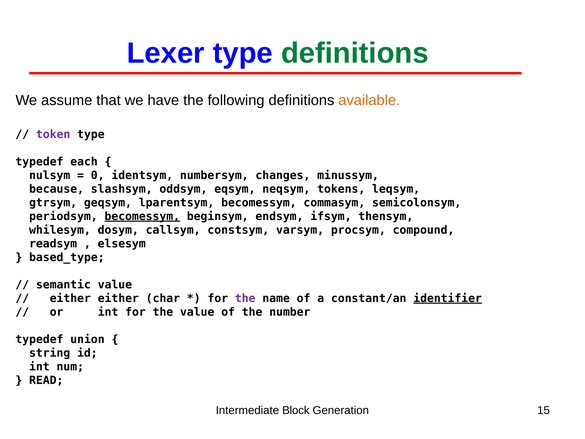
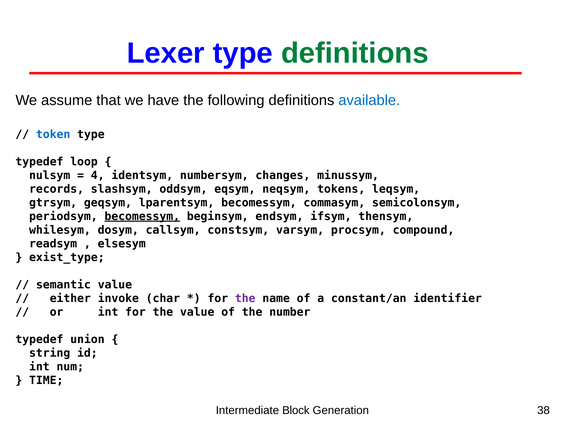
available colour: orange -> blue (369, 100)
token colour: purple -> blue (53, 134)
each: each -> loop (84, 162)
0: 0 -> 4 (98, 175)
because: because -> records (57, 189)
based_type: based_type -> exist_type (67, 257)
either either: either -> invoke (118, 298)
identifier underline: present -> none (448, 298)
READ: READ -> TIME (46, 380)
15: 15 -> 38 (544, 410)
